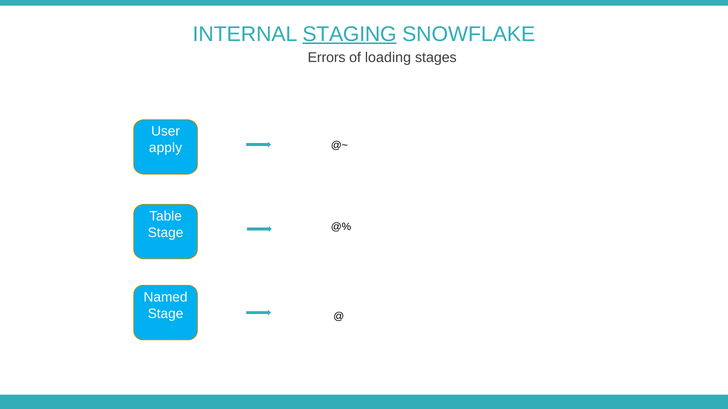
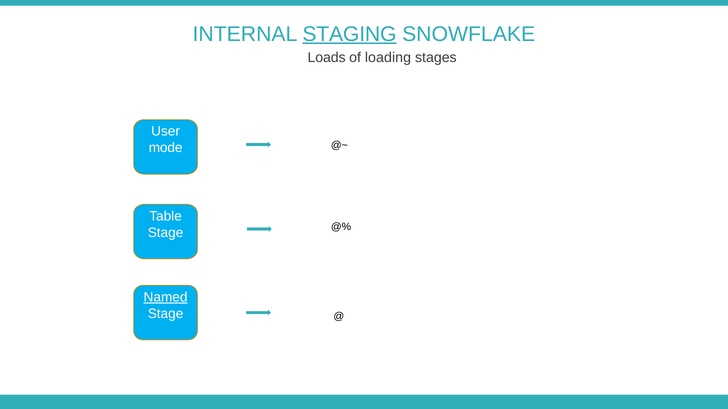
Errors: Errors -> Loads (327, 58)
apply: apply -> mode (166, 148)
Named underline: none -> present (166, 298)
